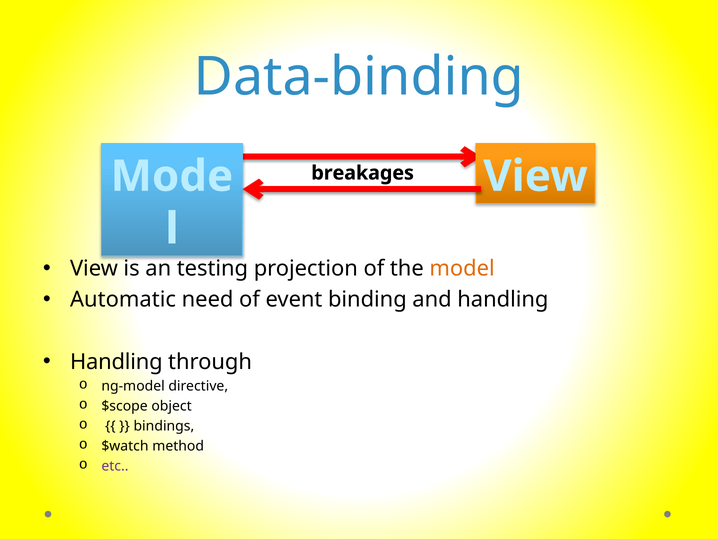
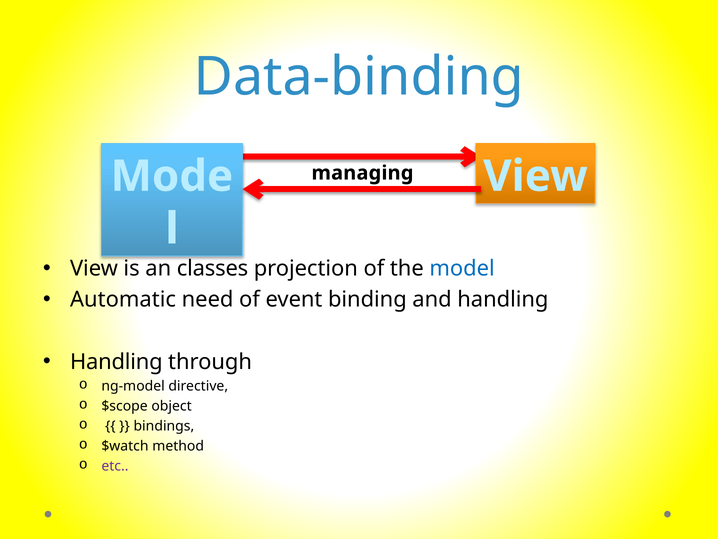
breakages: breakages -> managing (362, 173)
testing: testing -> classes (213, 268)
model colour: orange -> blue (462, 268)
